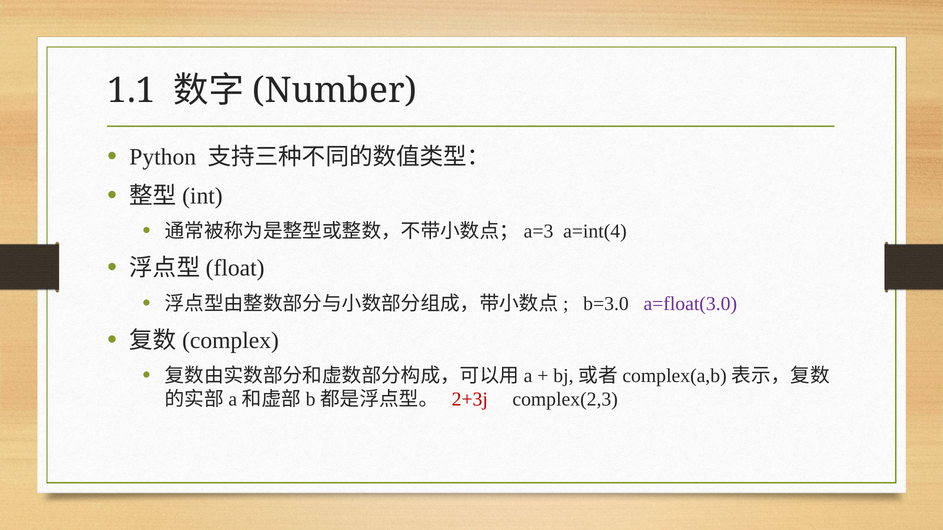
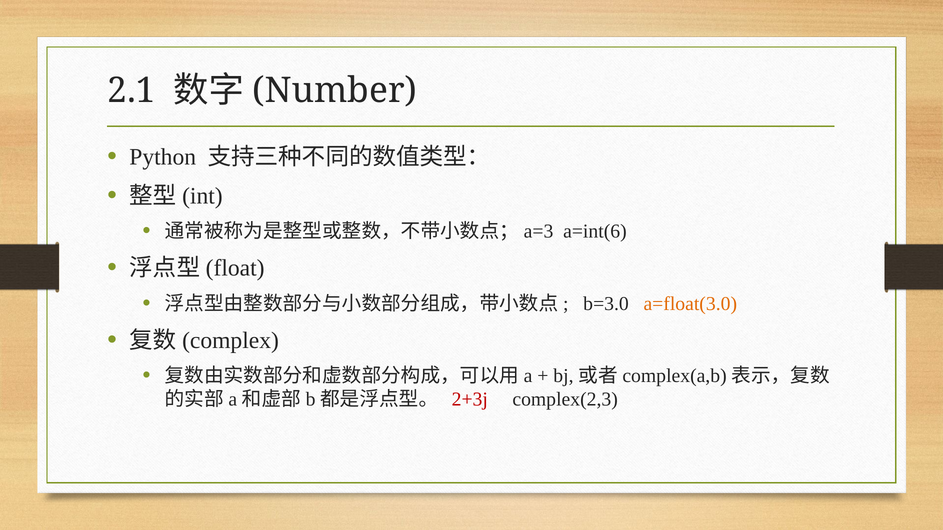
1.1: 1.1 -> 2.1 (131, 91)
a=int(4: a=int(4 -> a=int(6 (595, 232)
a=float(3.0 colour: purple -> orange (690, 304)
